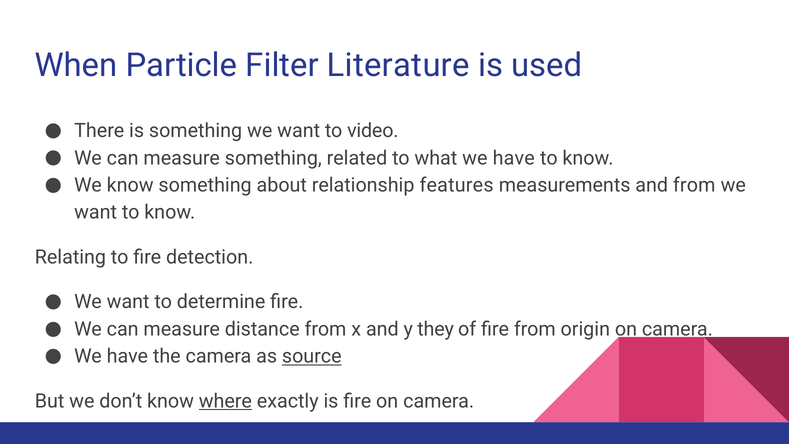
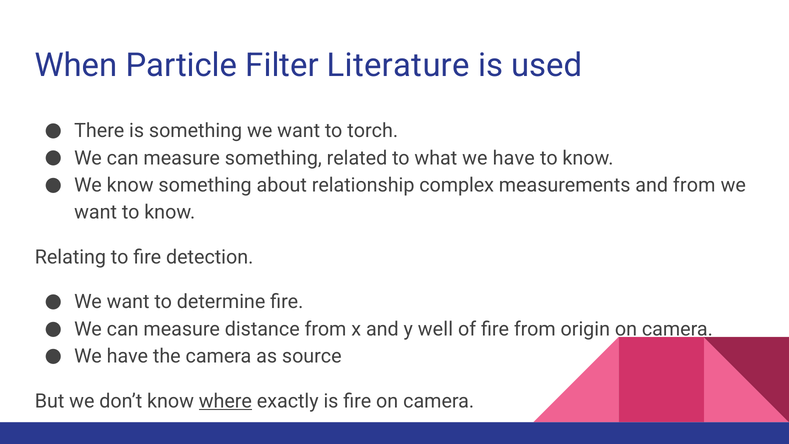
video: video -> torch (373, 131)
features: features -> complex (457, 185)
they: they -> well (435, 329)
source underline: present -> none (312, 356)
